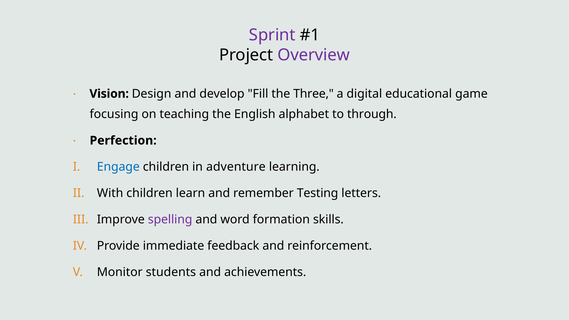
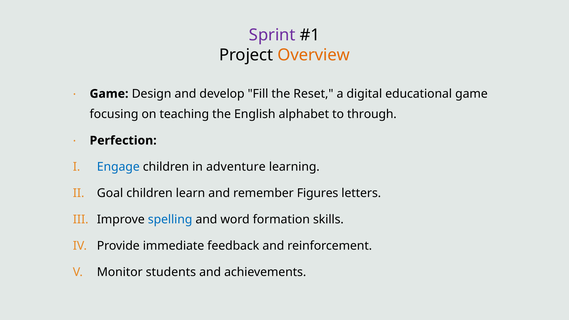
Overview colour: purple -> orange (314, 55)
Vision: Vision -> Game (109, 94)
Three: Three -> Reset (313, 94)
With: With -> Goal (110, 193)
Testing: Testing -> Figures (318, 193)
spelling colour: purple -> blue (170, 220)
